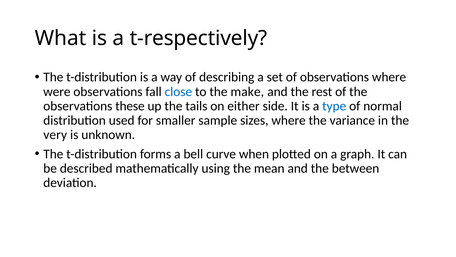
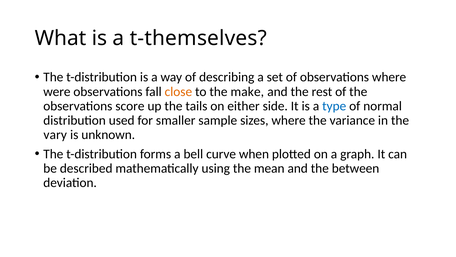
t-respectively: t-respectively -> t-themselves (198, 38)
close colour: blue -> orange (178, 91)
these: these -> score (130, 106)
very: very -> vary (55, 135)
